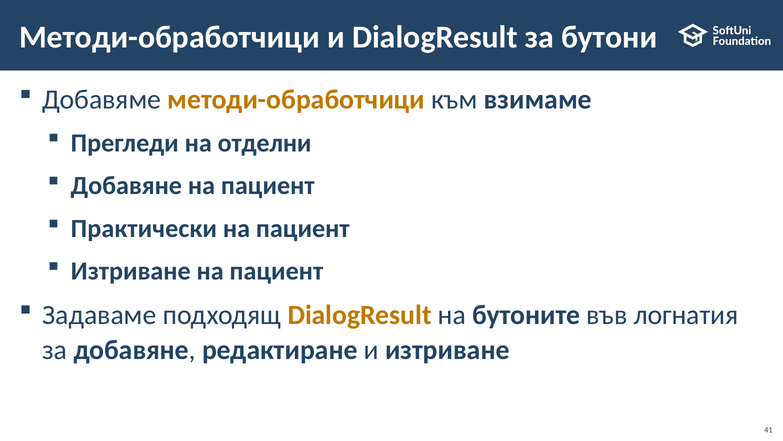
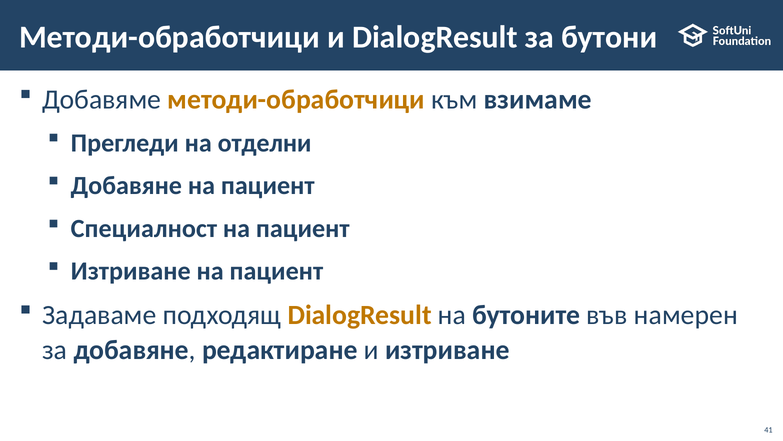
Практически: Практически -> Специалност (144, 228)
логнатия: логнатия -> намерен (686, 315)
